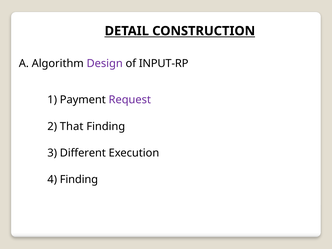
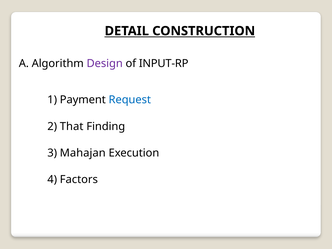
Request colour: purple -> blue (130, 100)
Different: Different -> Mahajan (83, 153)
Finding: Finding -> Factors (79, 179)
